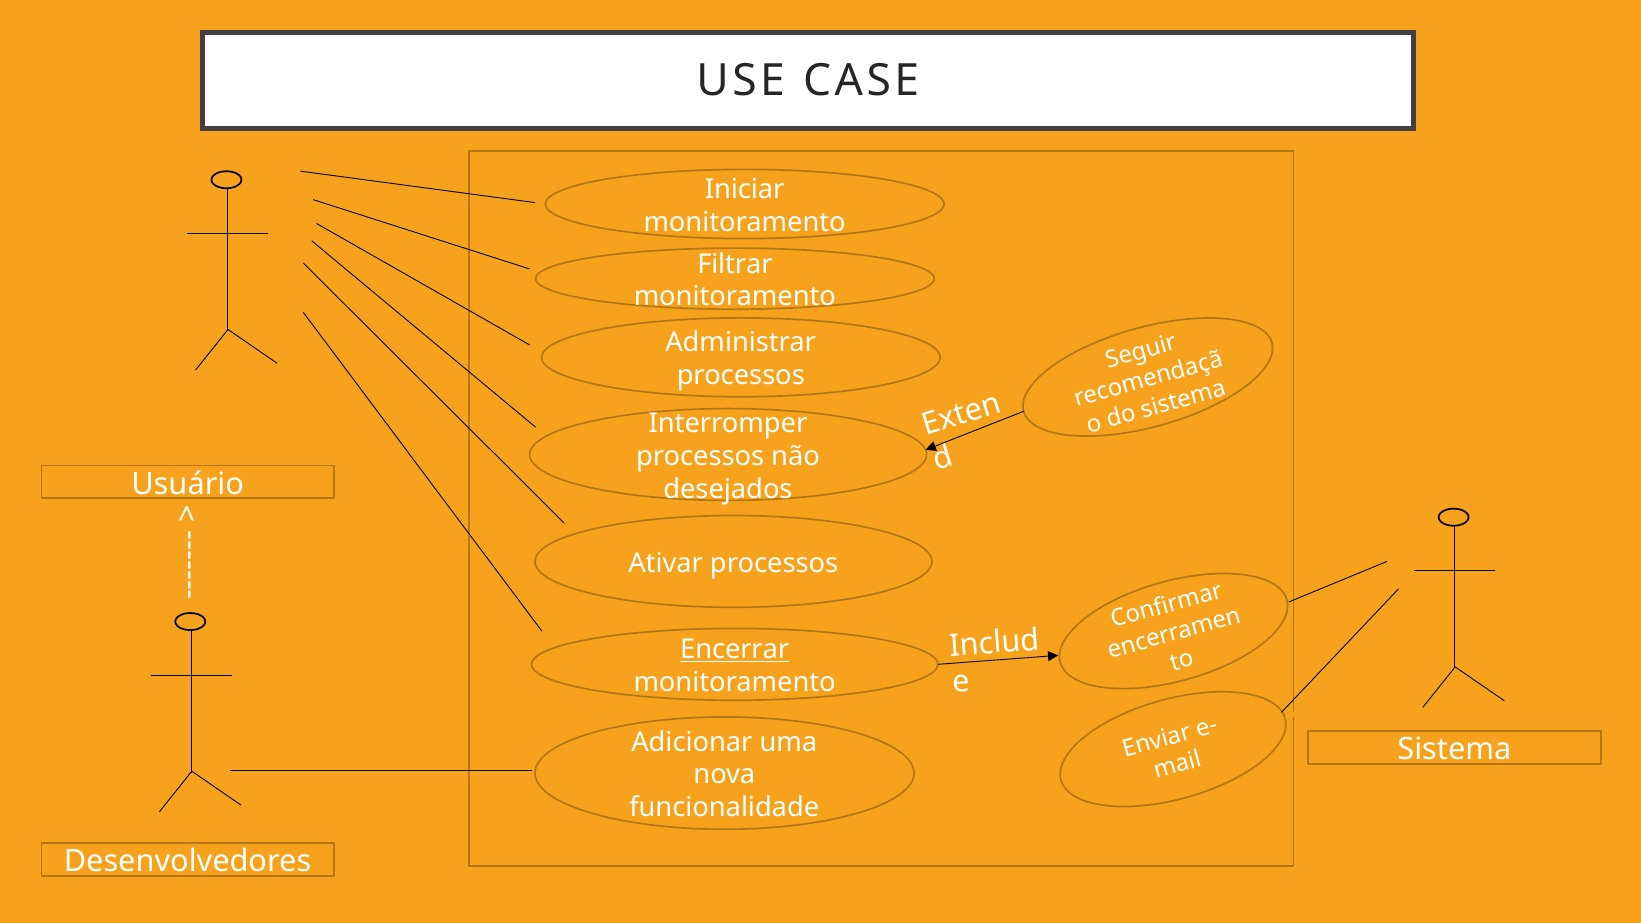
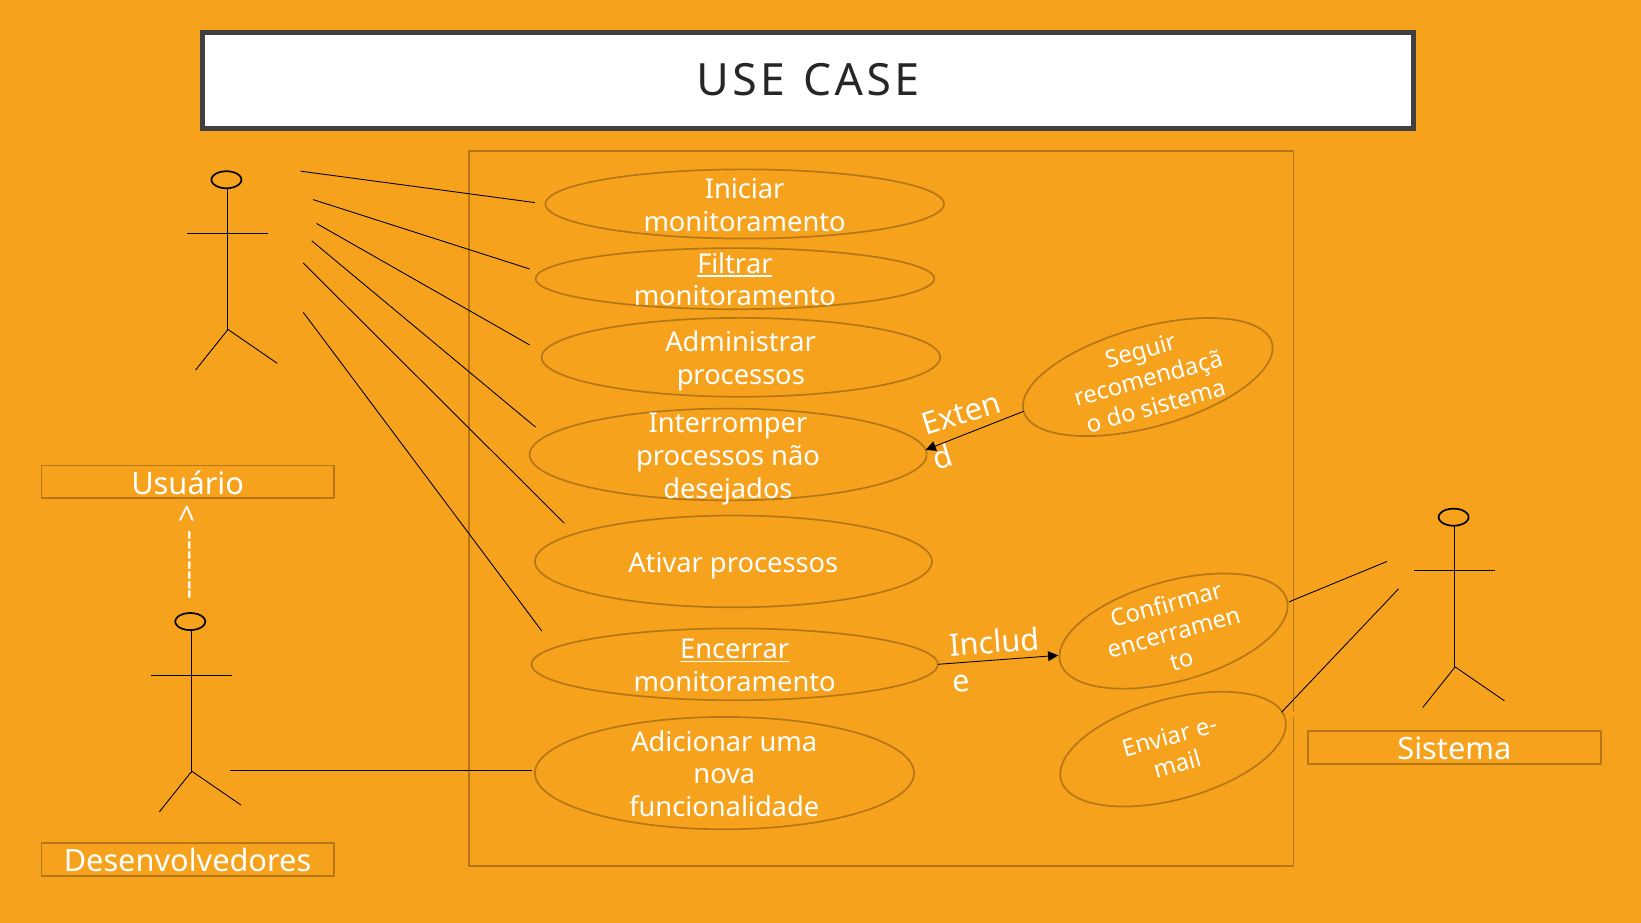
Filtrar underline: none -> present (735, 264)
